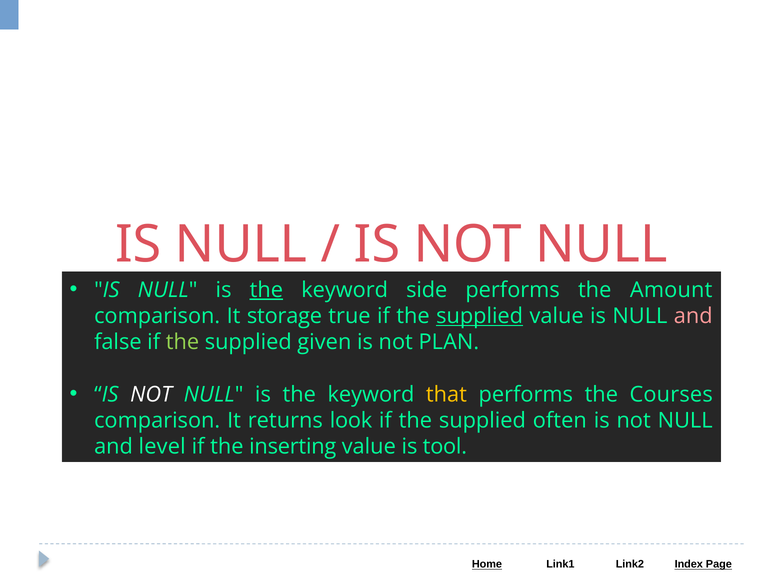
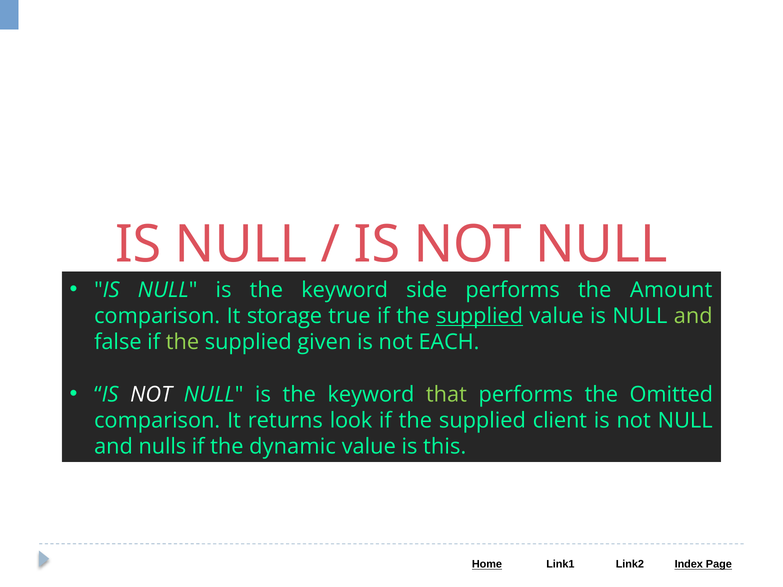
the underline: present -> none (266, 290)
and colour: pink -> light green (693, 316)
PLAN: PLAN -> EACH (449, 342)
that colour: yellow -> light green (446, 395)
Courses: Courses -> Omitted (671, 395)
often: often -> client (560, 421)
level: level -> nulls (162, 447)
inserting: inserting -> dynamic (293, 447)
tool: tool -> this (445, 447)
